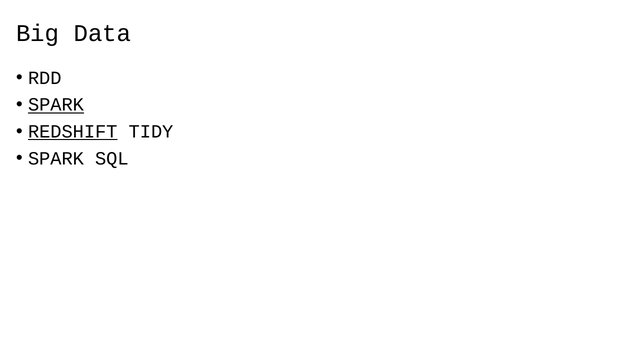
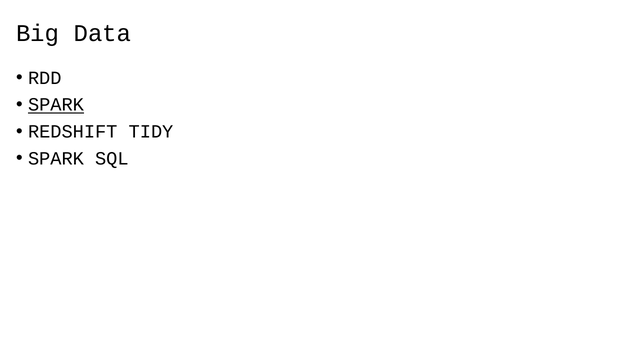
REDSHIFT underline: present -> none (73, 132)
